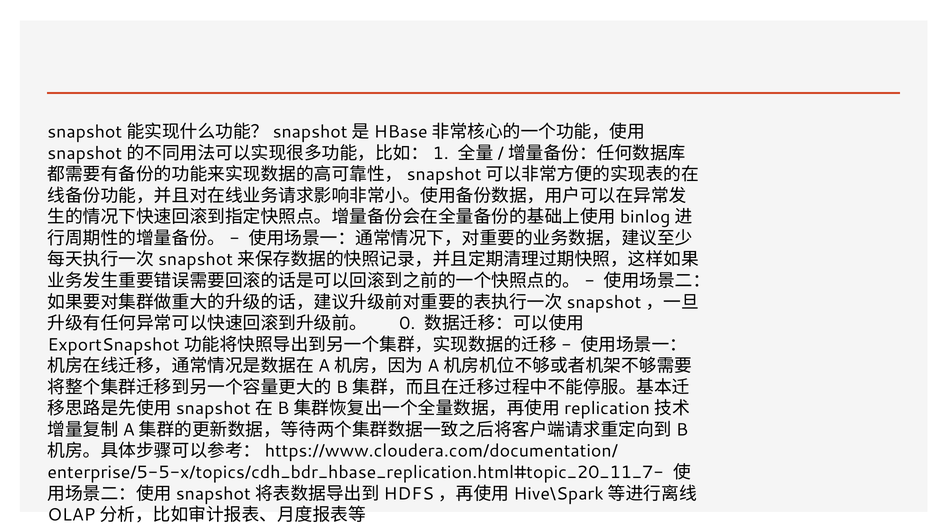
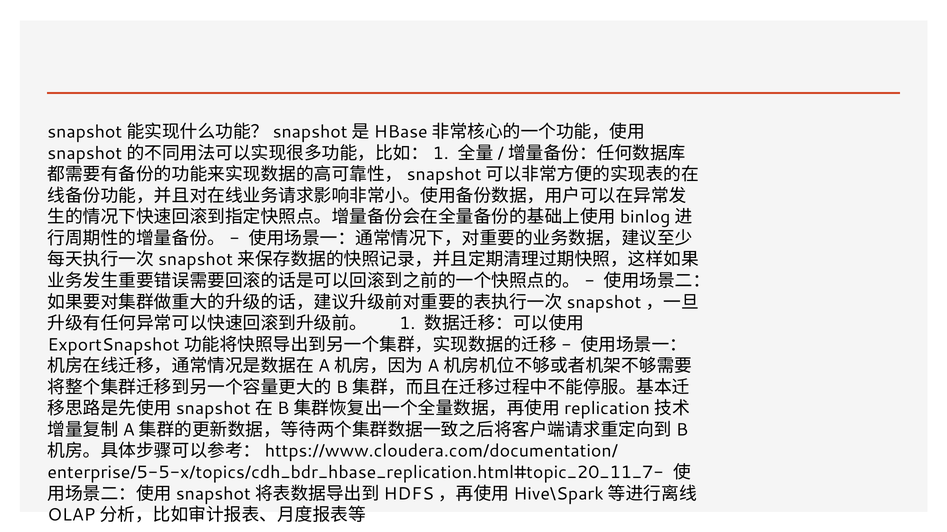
0: 0 -> 1 (407, 324)
